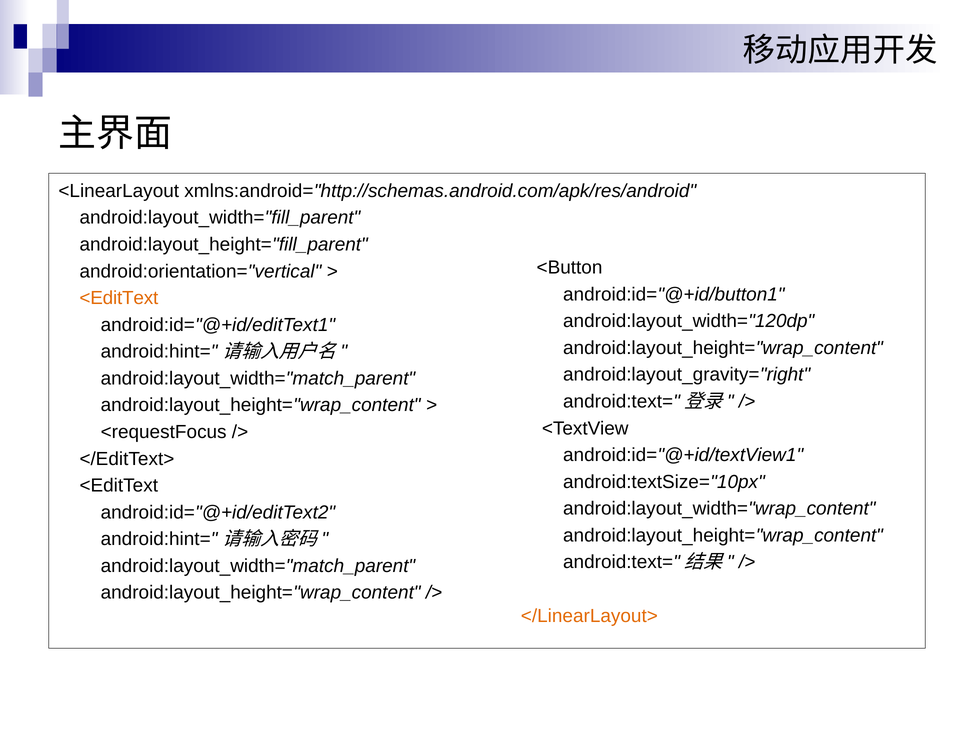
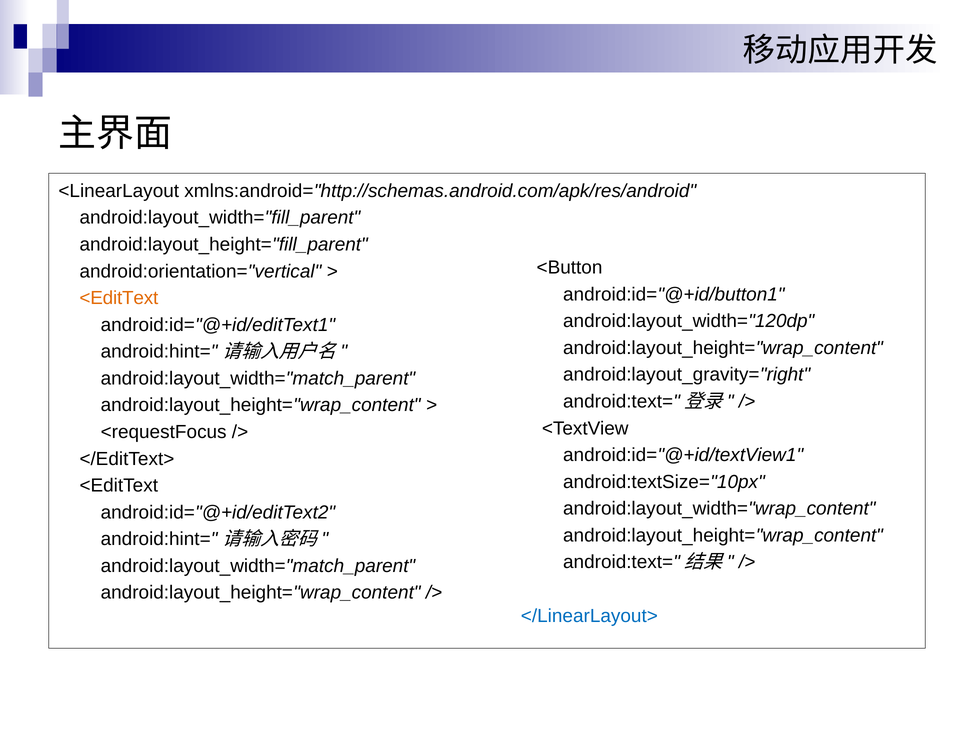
</LinearLayout> colour: orange -> blue (589, 616)
